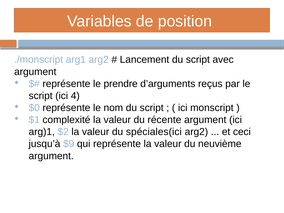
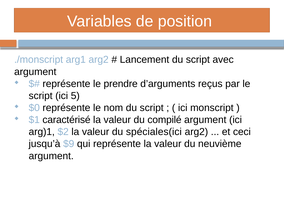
4: 4 -> 5 (75, 96)
complexité: complexité -> caractérisé (66, 120)
récente: récente -> compilé (165, 120)
